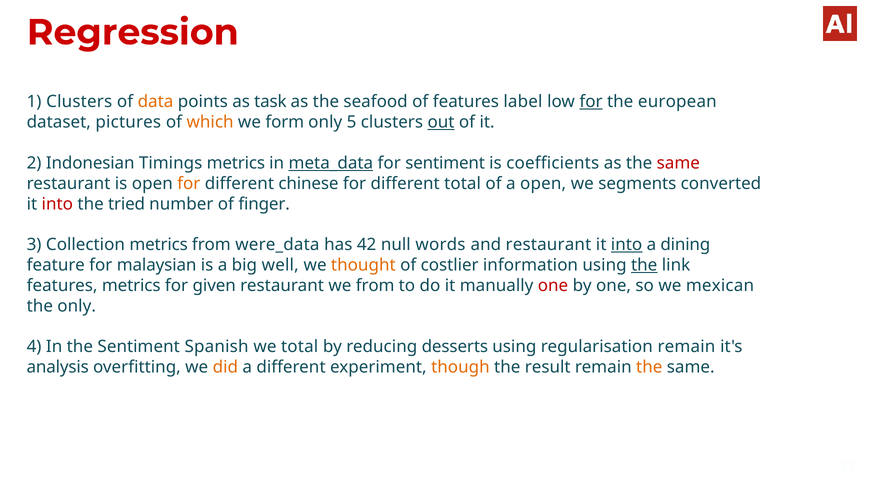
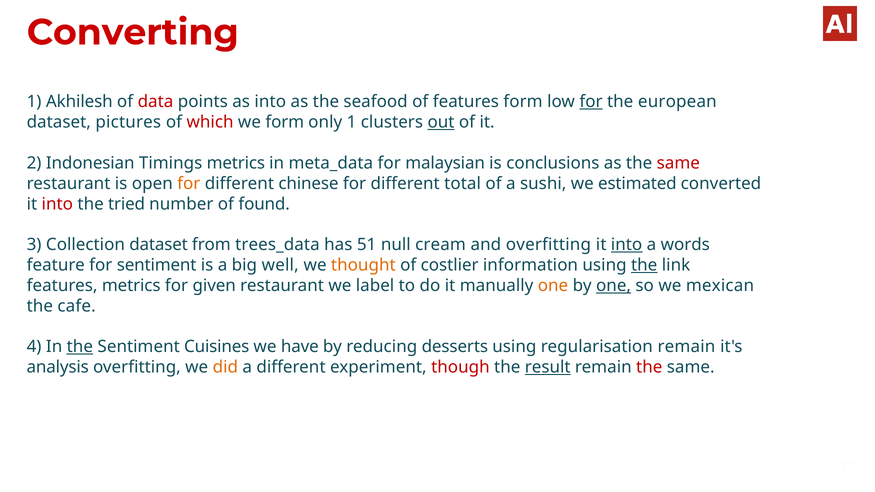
Regression: Regression -> Converting (133, 32)
1 Clusters: Clusters -> Akhilesh (79, 102)
data colour: orange -> red (156, 102)
as task: task -> into (270, 102)
features label: label -> form (523, 102)
which colour: orange -> red (210, 122)
only 5: 5 -> 1 (352, 122)
meta_data underline: present -> none (331, 163)
for sentiment: sentiment -> malaysian (445, 163)
coefficients: coefficients -> conclusions (553, 163)
a open: open -> sushi (543, 184)
segments: segments -> estimated (637, 184)
finger: finger -> found (264, 204)
Collection metrics: metrics -> dataset (159, 245)
were_data: were_data -> trees_data (277, 245)
42: 42 -> 51 (367, 245)
words: words -> cream (441, 245)
and restaurant: restaurant -> overfitting (548, 245)
dining: dining -> words (685, 245)
for malaysian: malaysian -> sentiment (157, 265)
we from: from -> label (375, 286)
one colour: red -> orange (553, 286)
one underline: none -> present (614, 286)
the only: only -> cafe (77, 306)
the underline: none -> present (80, 347)
Spanish: Spanish -> Cuisines (217, 347)
we total: total -> have (300, 347)
though colour: orange -> red (460, 367)
result underline: none -> present (548, 367)
the colour: orange -> red (649, 367)
